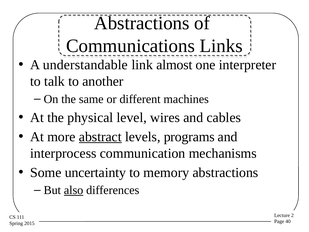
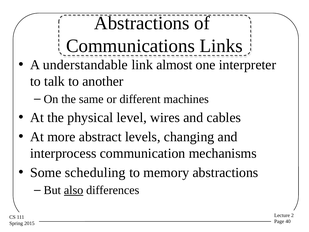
abstract underline: present -> none (100, 137)
programs: programs -> changing (189, 137)
uncertainty: uncertainty -> scheduling (95, 172)
